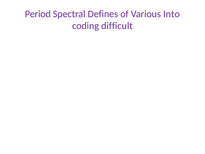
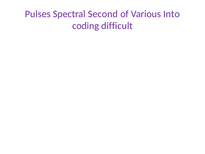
Period: Period -> Pulses (38, 14)
Defines: Defines -> Second (103, 14)
